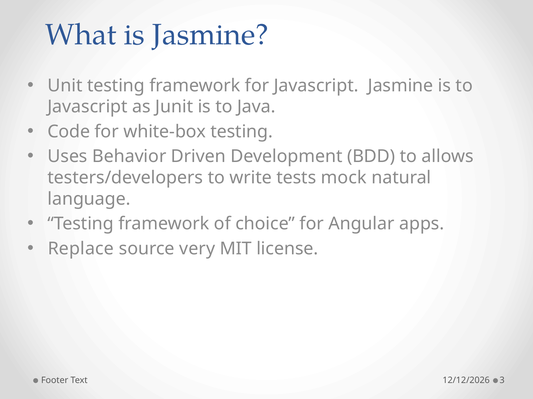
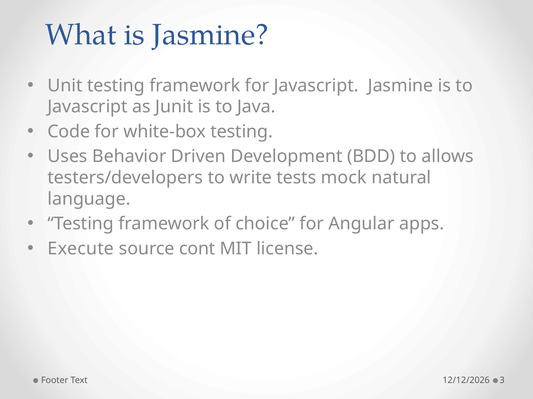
Replace: Replace -> Execute (81, 249)
very: very -> cont (197, 249)
